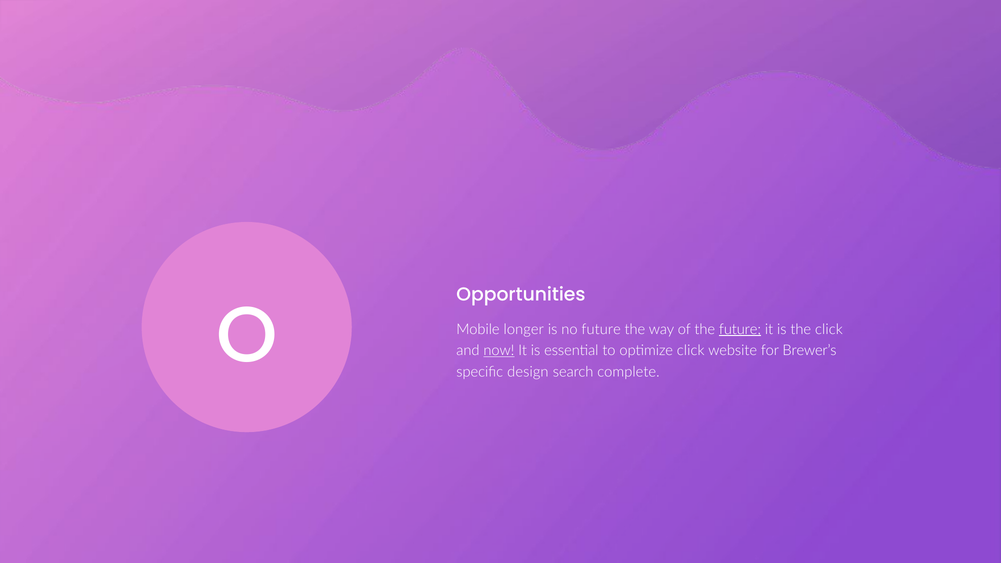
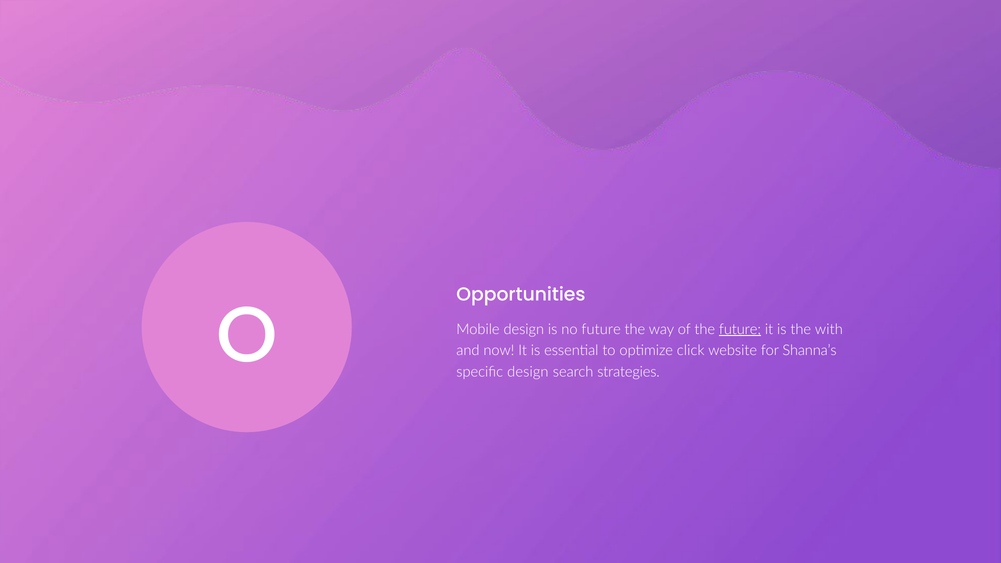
Mobile longer: longer -> design (524, 329)
the click: click -> with (829, 329)
now underline: present -> none (499, 351)
Brewer’s: Brewer’s -> Shanna’s (810, 351)
complete: complete -> strategies (629, 372)
